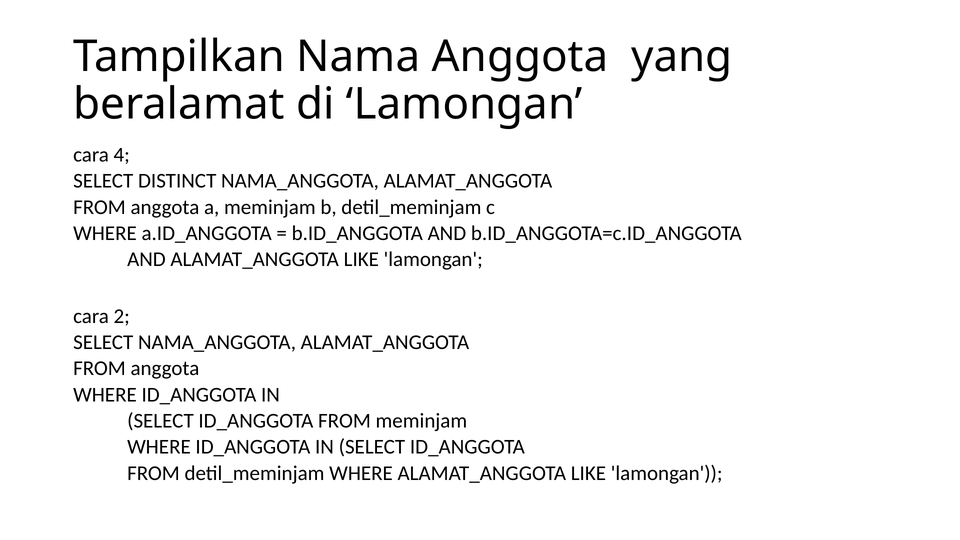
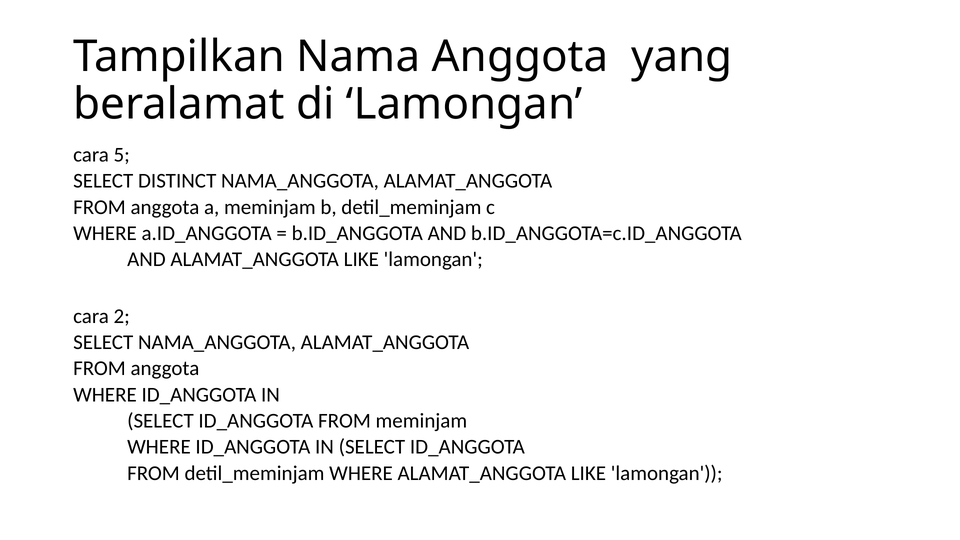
4: 4 -> 5 (122, 155)
